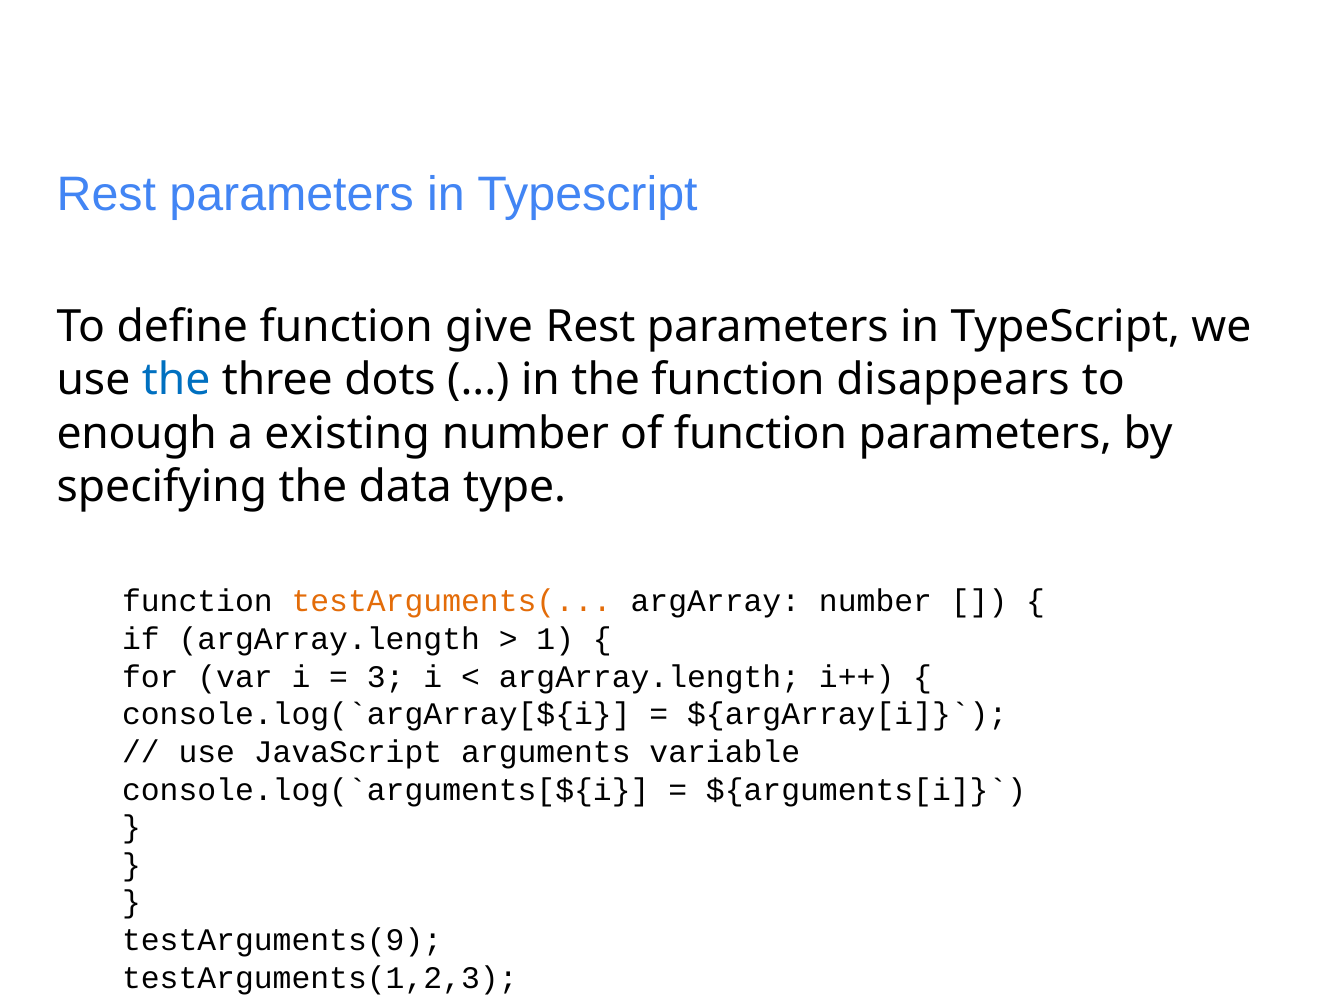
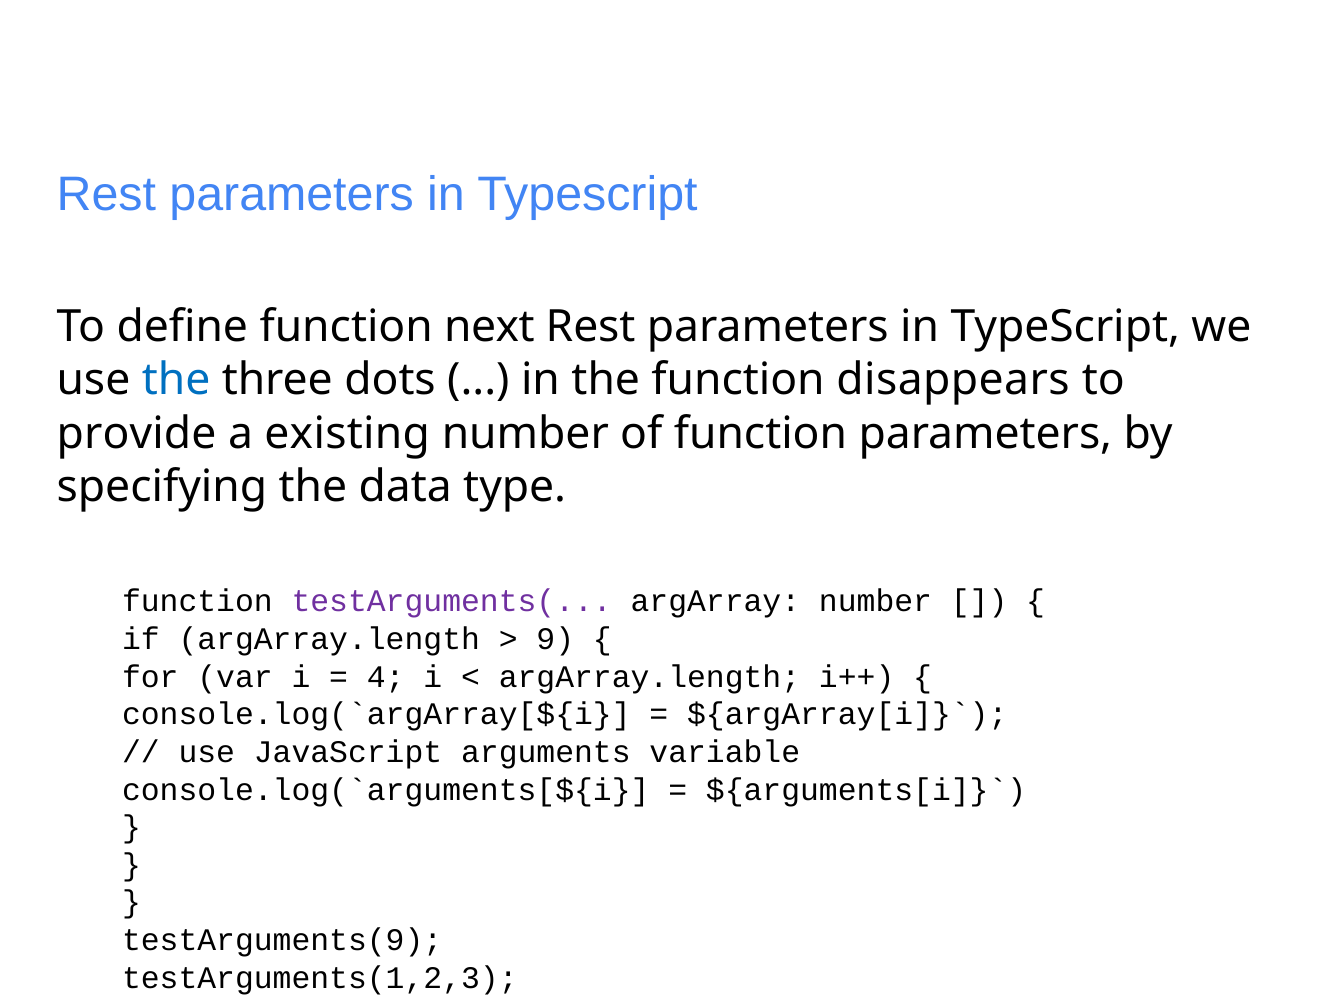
give: give -> next (489, 327)
enough: enough -> provide (137, 434)
testArguments( colour: orange -> purple (452, 602)
1: 1 -> 9 (555, 639)
3: 3 -> 4 (386, 677)
